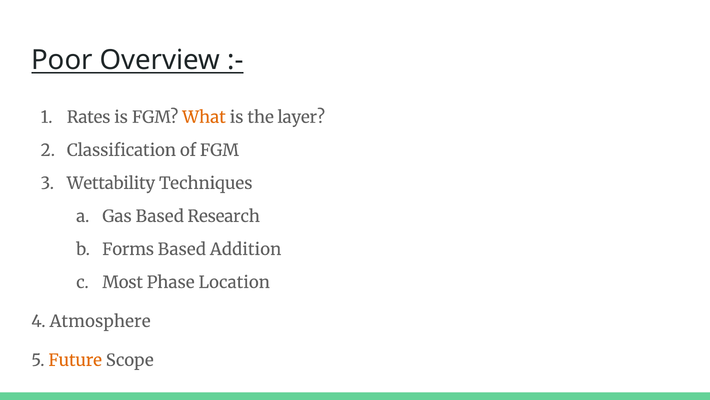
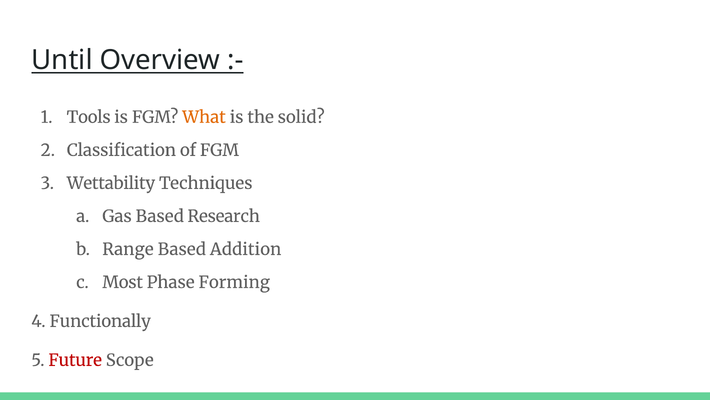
Poor: Poor -> Until (62, 60)
Rates: Rates -> Tools (89, 117)
layer: layer -> solid (301, 117)
Forms: Forms -> Range (128, 249)
Location: Location -> Forming (234, 282)
Atmosphere: Atmosphere -> Functionally (100, 321)
Future colour: orange -> red (75, 360)
